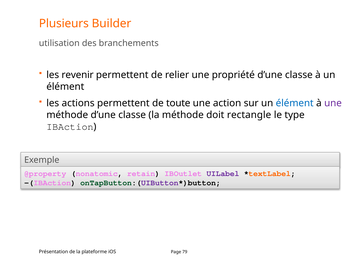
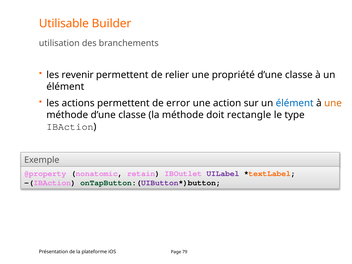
Plusieurs: Plusieurs -> Utilisable (64, 23)
toute: toute -> error (178, 103)
une colour: purple -> orange (333, 103)
